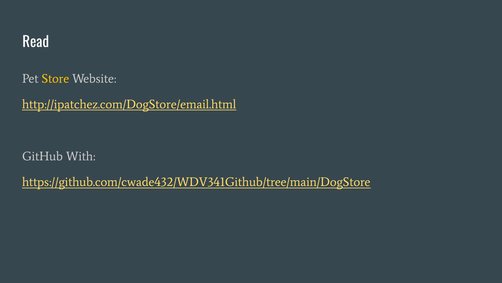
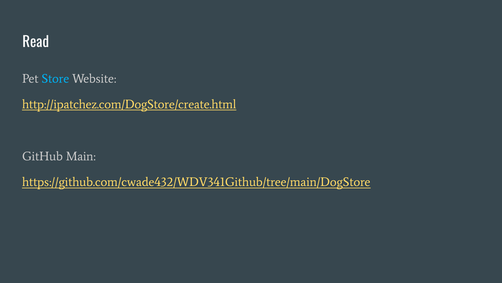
Store colour: yellow -> light blue (55, 78)
http://ipatchez.com/DogStore/email.html: http://ipatchez.com/DogStore/email.html -> http://ipatchez.com/DogStore/create.html (129, 104)
With: With -> Main (81, 156)
